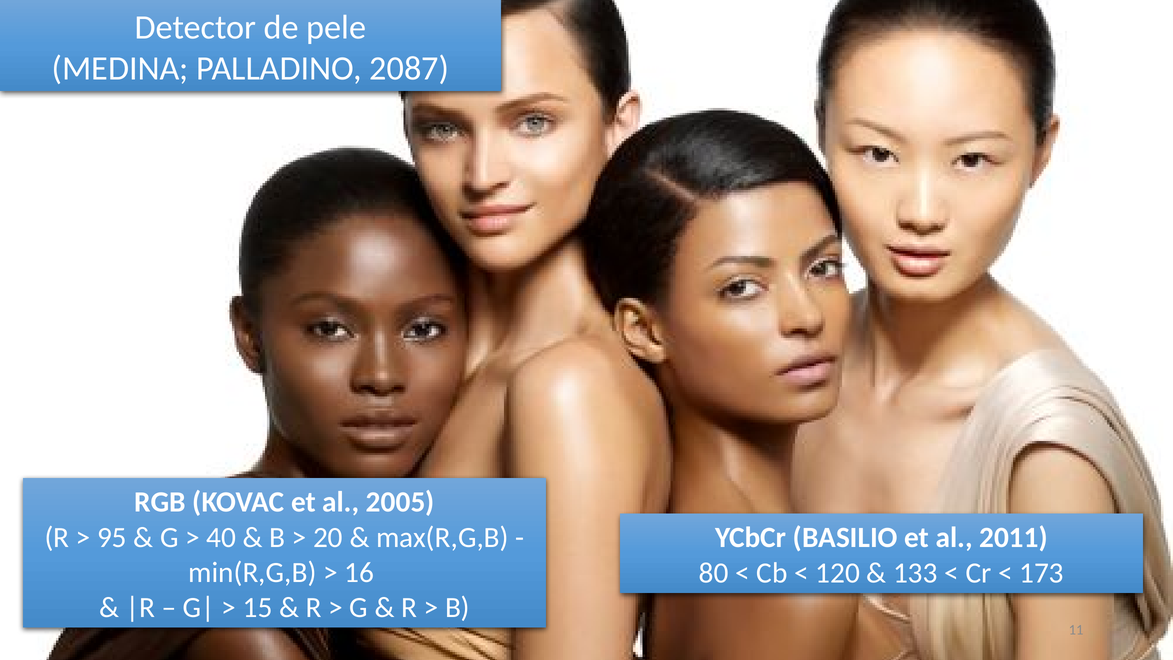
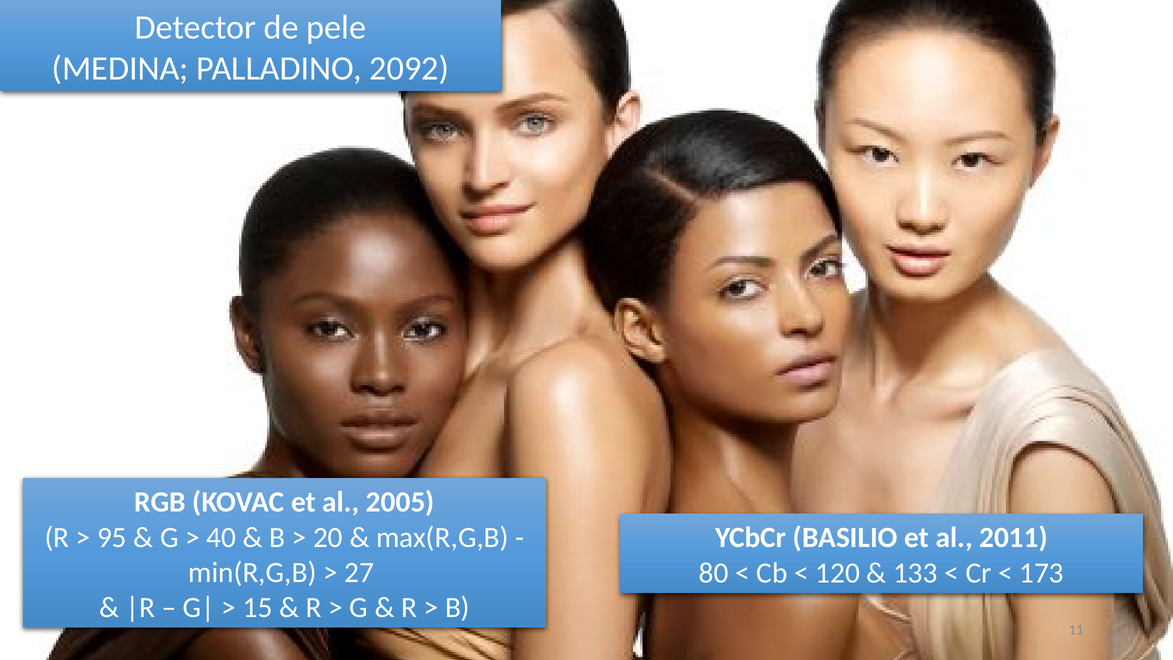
2087: 2087 -> 2092 (409, 68)
16: 16 -> 27 (359, 572)
